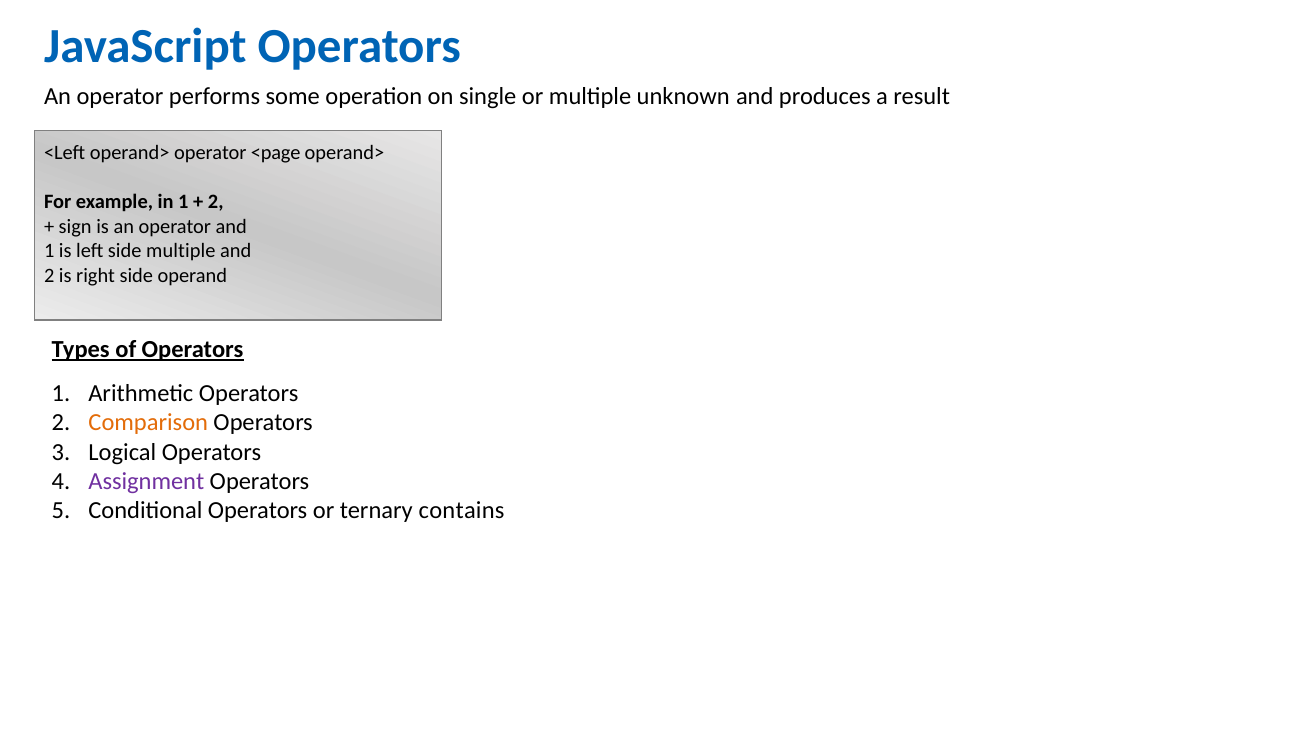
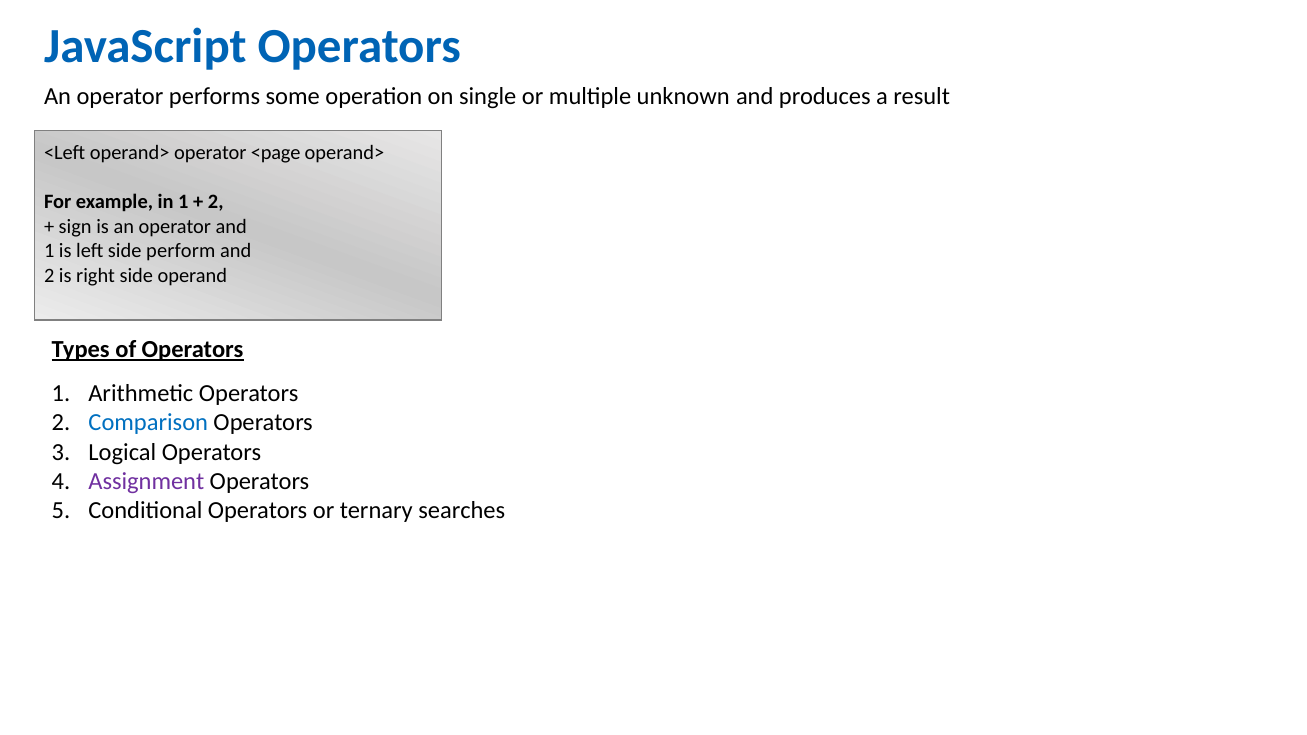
side multiple: multiple -> perform (181, 251)
Comparison colour: orange -> blue (148, 423)
contains: contains -> searches (462, 511)
